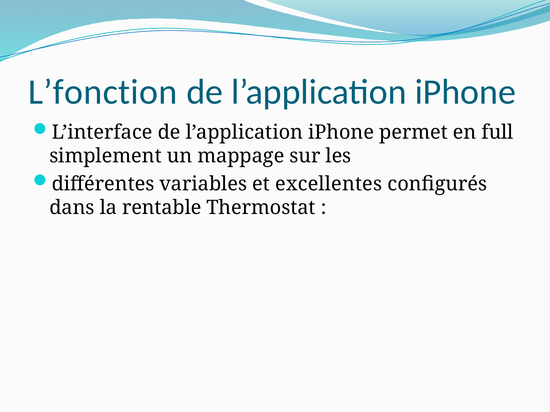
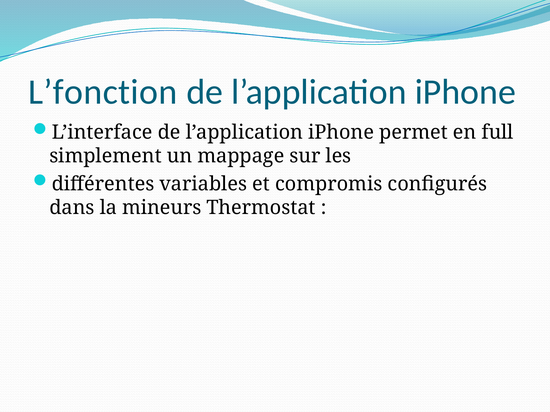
excellentes: excellentes -> compromis (329, 184)
rentable: rentable -> mineurs (162, 208)
